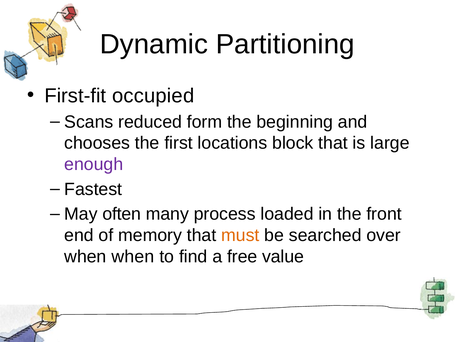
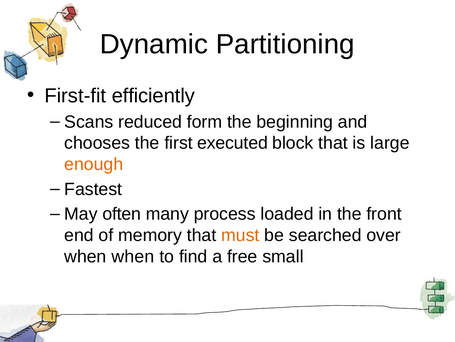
occupied: occupied -> efficiently (153, 95)
locations: locations -> executed (233, 143)
enough colour: purple -> orange (94, 164)
value: value -> small (283, 256)
